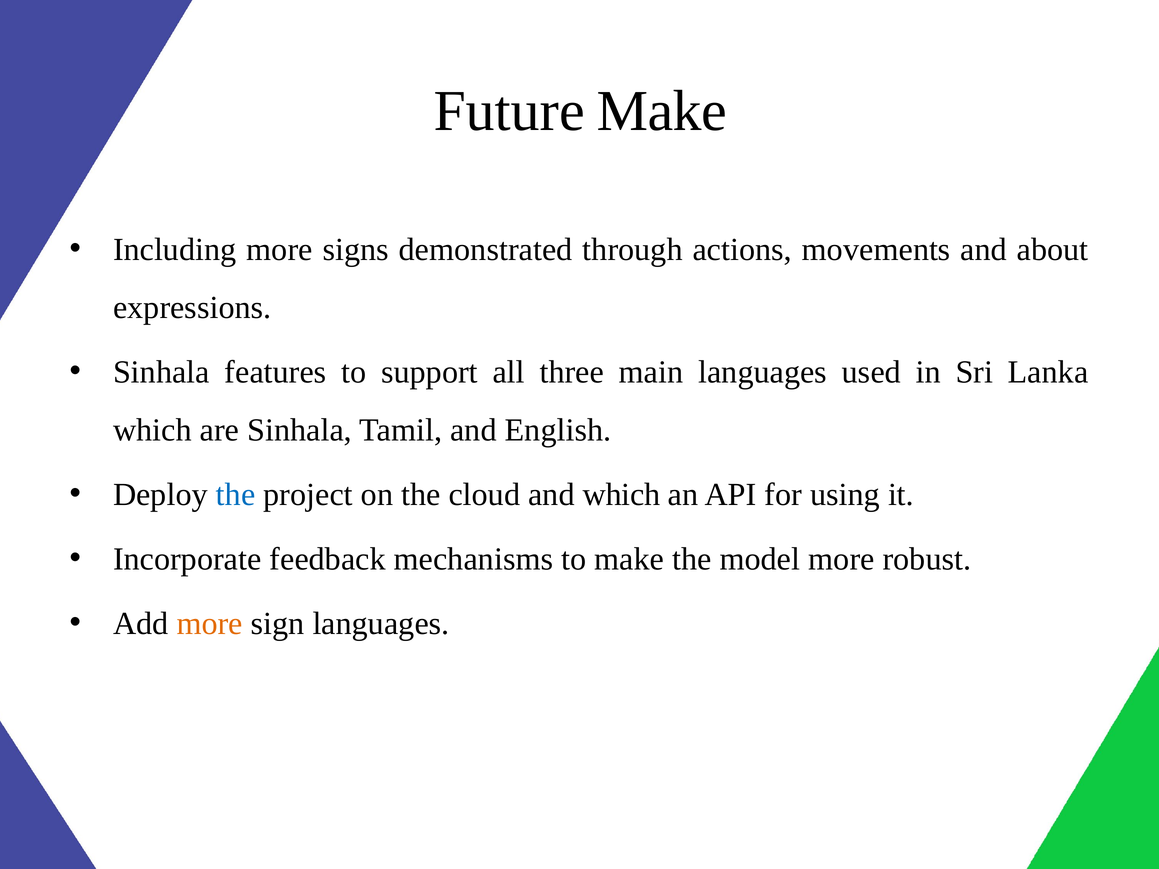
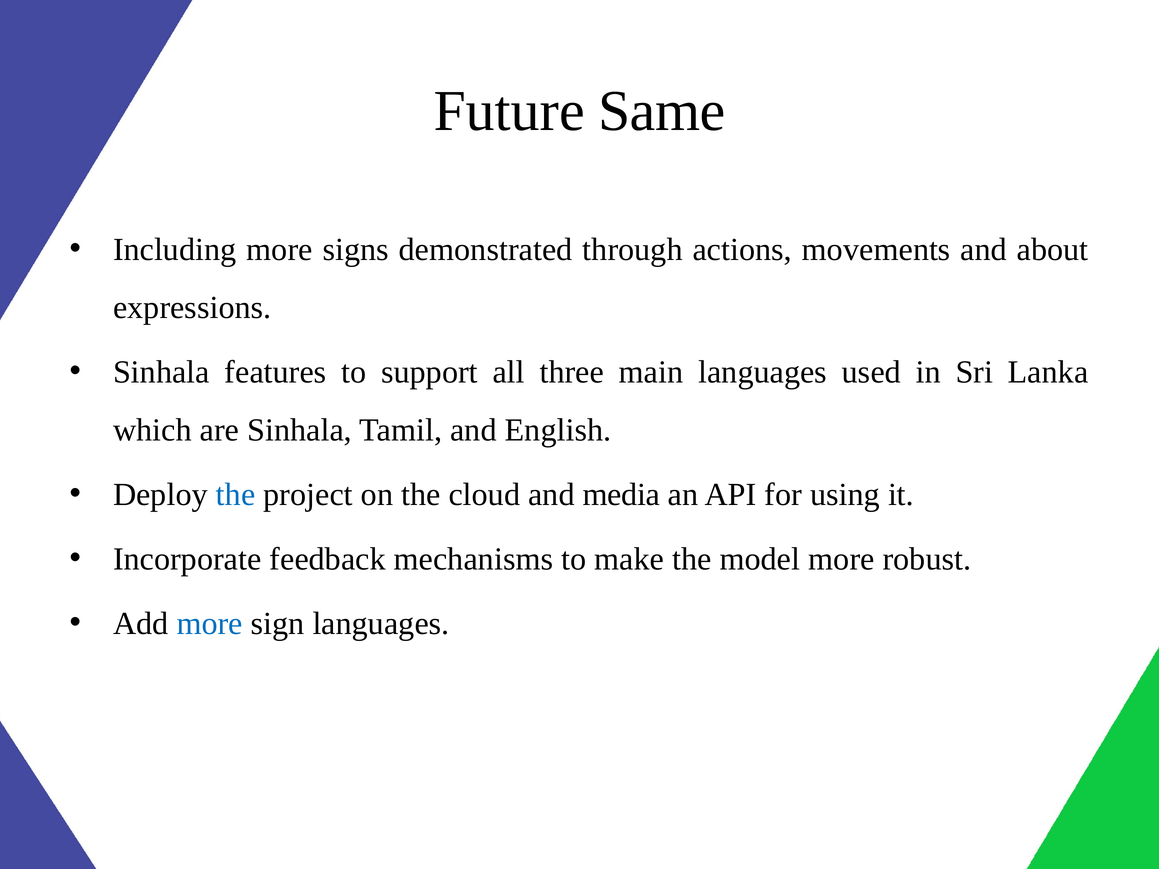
Future Make: Make -> Same (662, 111)
and which: which -> media (621, 495)
more colour: orange -> blue (210, 624)
